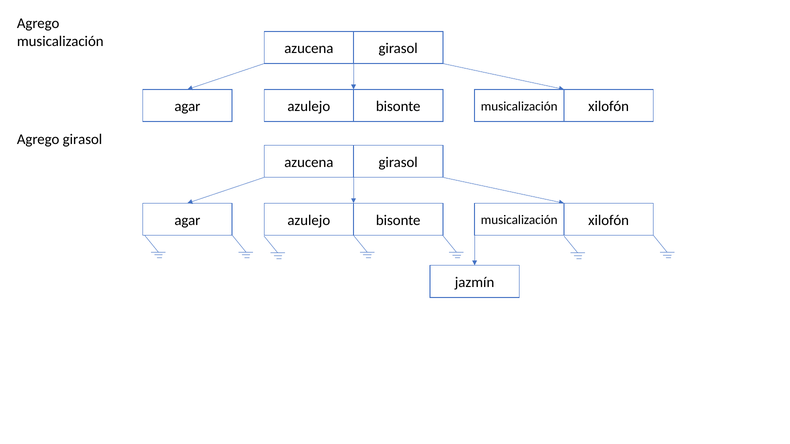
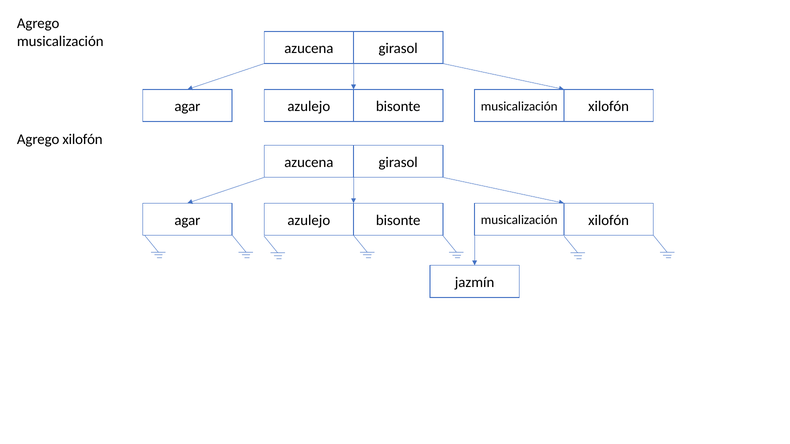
Agrego girasol: girasol -> xilofón (83, 139)
